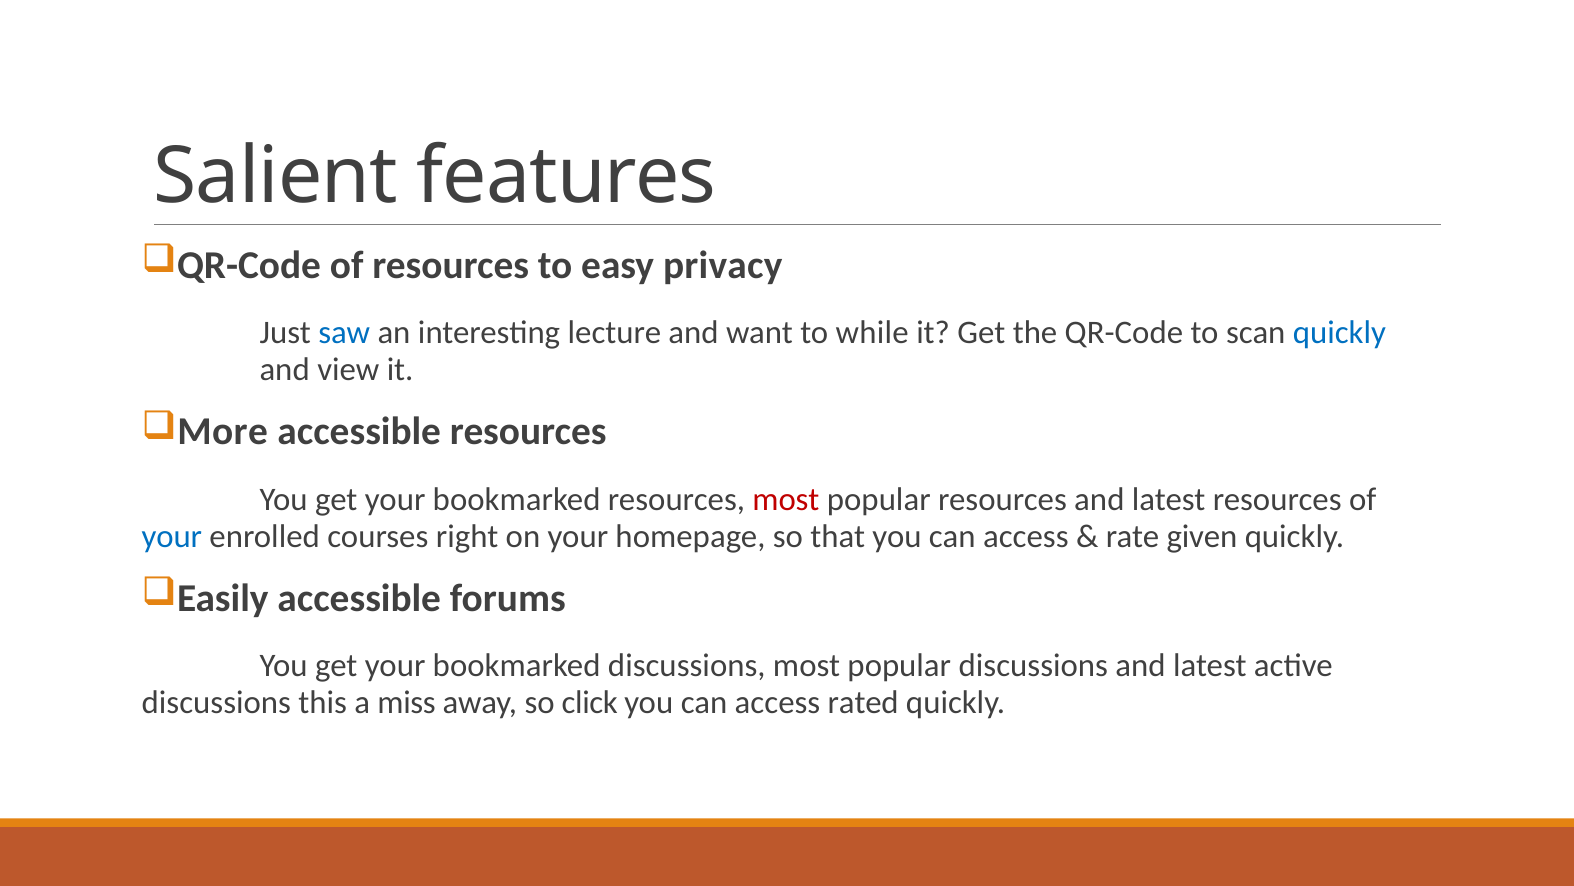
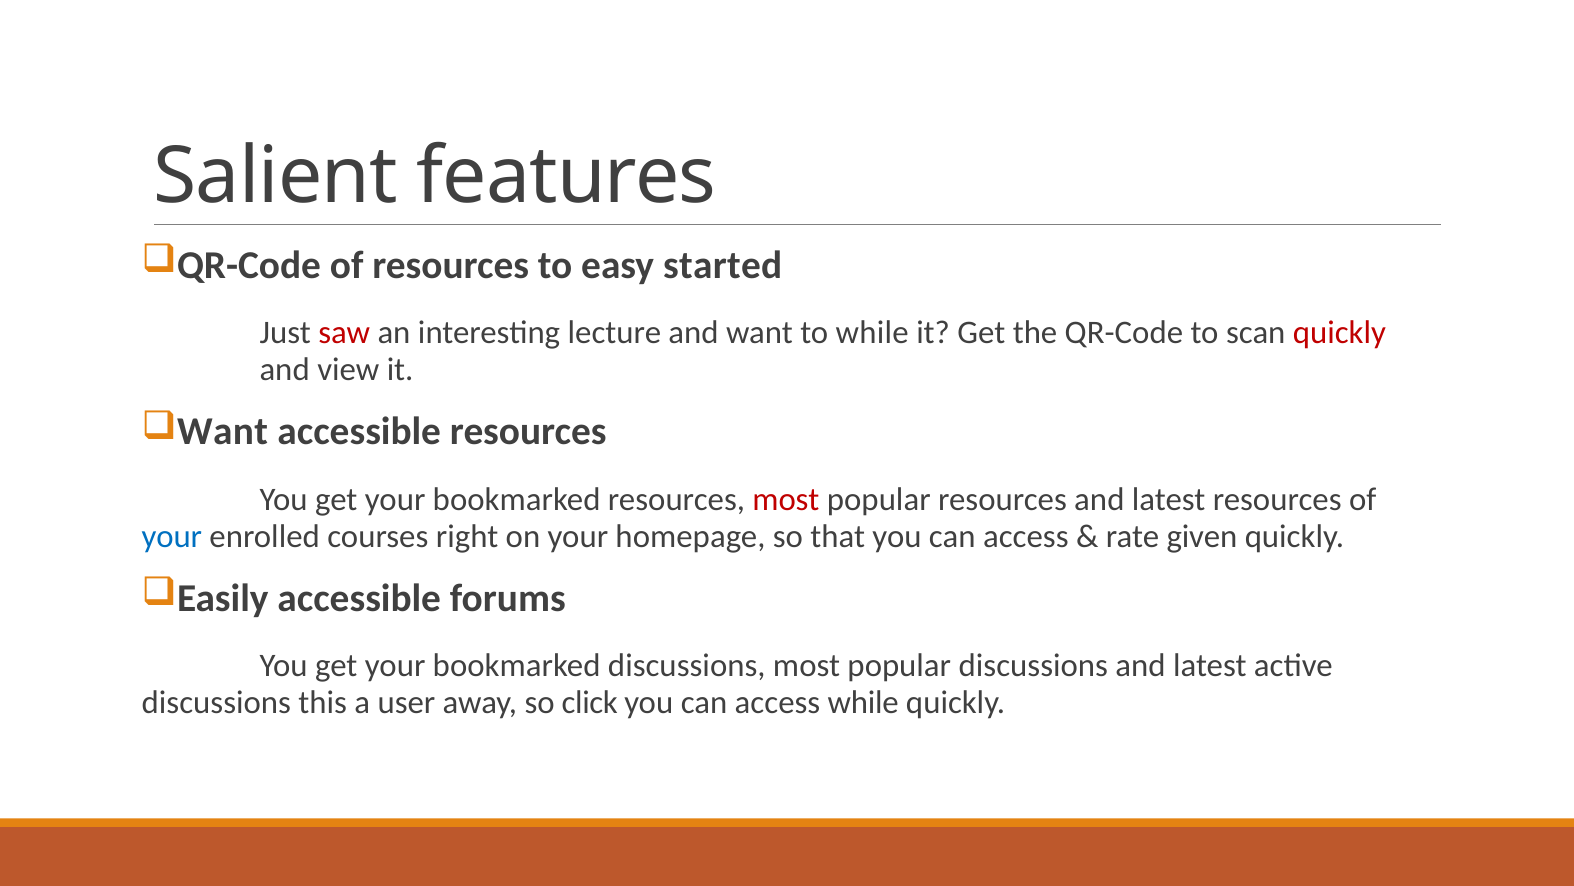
privacy: privacy -> started (723, 265)
saw colour: blue -> red (344, 333)
quickly colour: blue -> red (1339, 333)
More: More -> Want (223, 432)
miss: miss -> user (406, 702)
access rated: rated -> while (863, 702)
